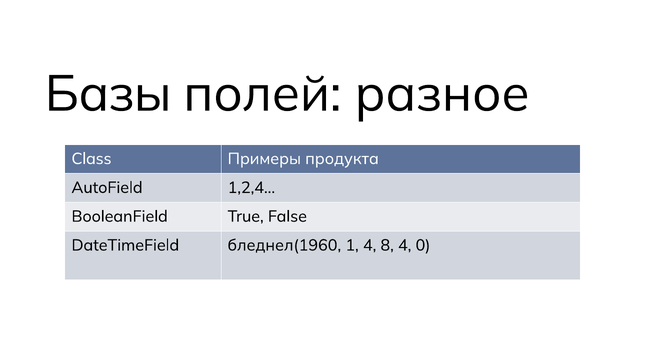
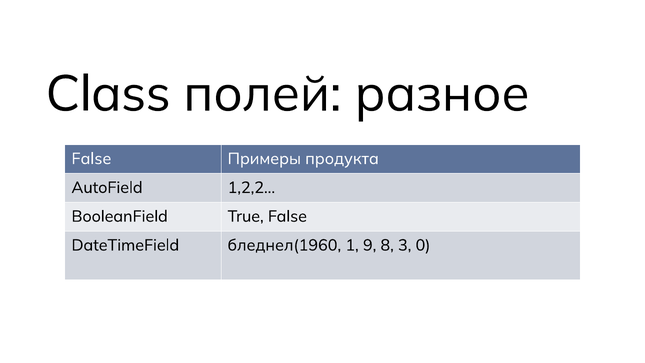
Базы: Базы -> Class (108, 94)
Class: Class -> False (91, 159)
1,2,4…: 1,2,4… -> 1,2,2… (251, 187)
1 4: 4 -> 9 (370, 245)
8 4: 4 -> 3 (405, 245)
